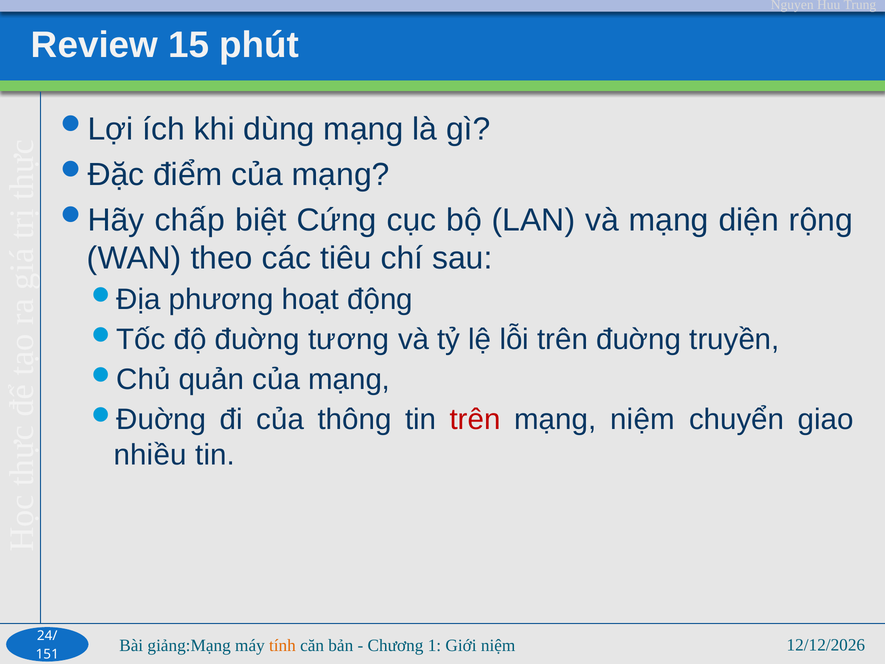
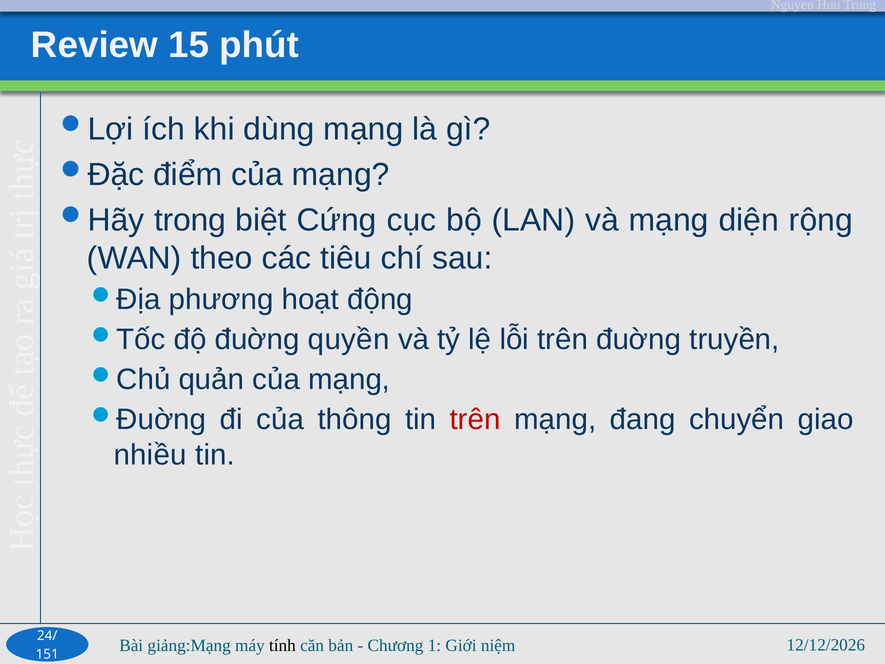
chấp: chấp -> trong (190, 220)
tương: tương -> quyền (349, 339)
mạng niệm: niệm -> đang (643, 419)
tính colour: orange -> black (282, 646)
